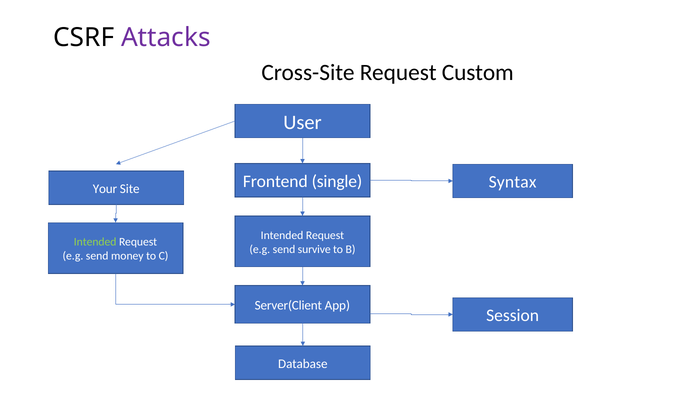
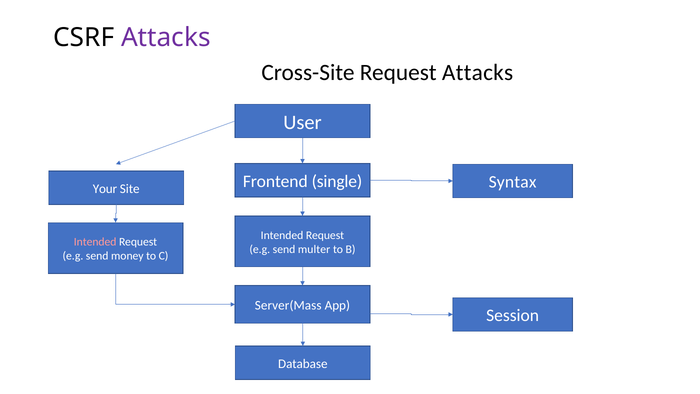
Request Custom: Custom -> Attacks (478, 72)
Intended colour: light green -> pink (95, 242)
survive: survive -> multer (314, 249)
Server(Client: Server(Client -> Server(Mass (288, 305)
